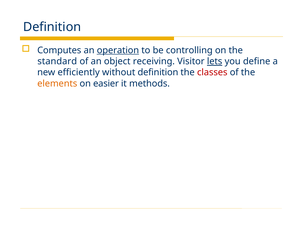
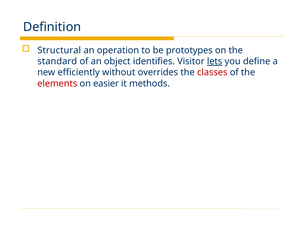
Computes: Computes -> Structural (59, 50)
operation underline: present -> none (118, 50)
controlling: controlling -> prototypes (189, 50)
receiving: receiving -> identifies (154, 62)
without definition: definition -> overrides (158, 73)
elements colour: orange -> red (57, 84)
